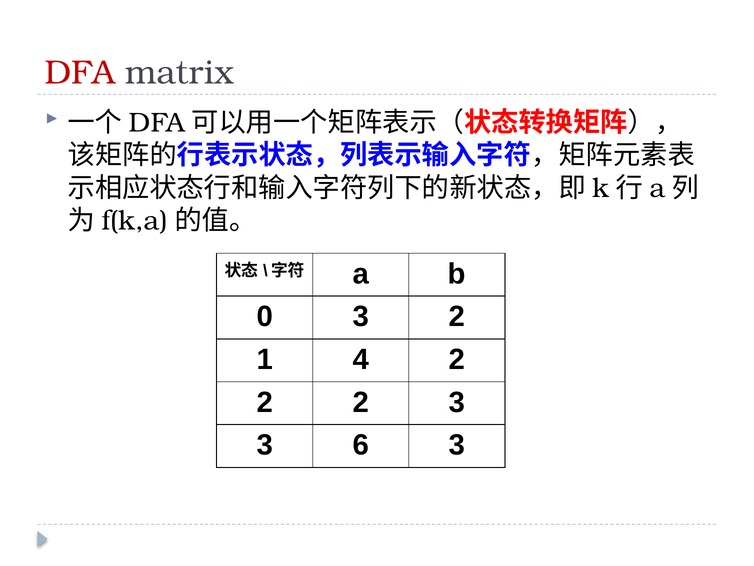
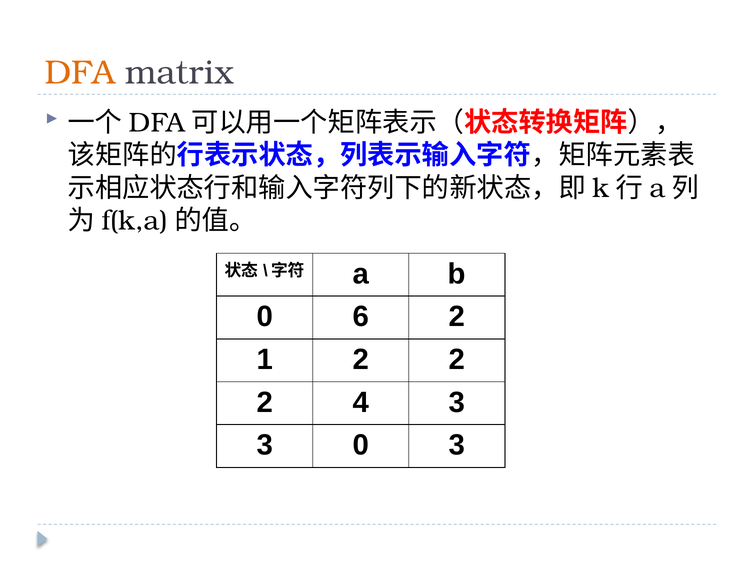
DFA colour: red -> orange (80, 73)
0 3: 3 -> 6 (361, 316)
1 4: 4 -> 2 (361, 359)
2: 2 -> 4 (361, 402)
3 6: 6 -> 0 (361, 445)
